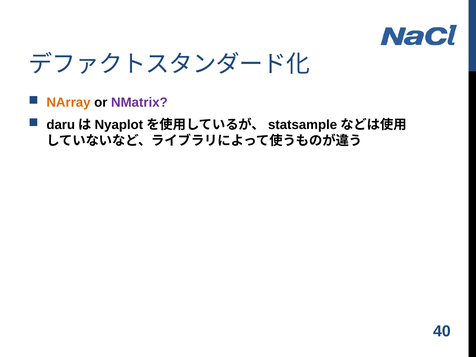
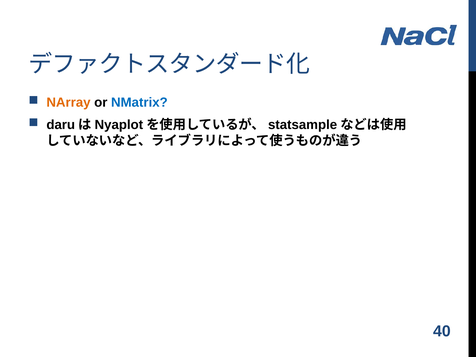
NMatrix colour: purple -> blue (139, 102)
